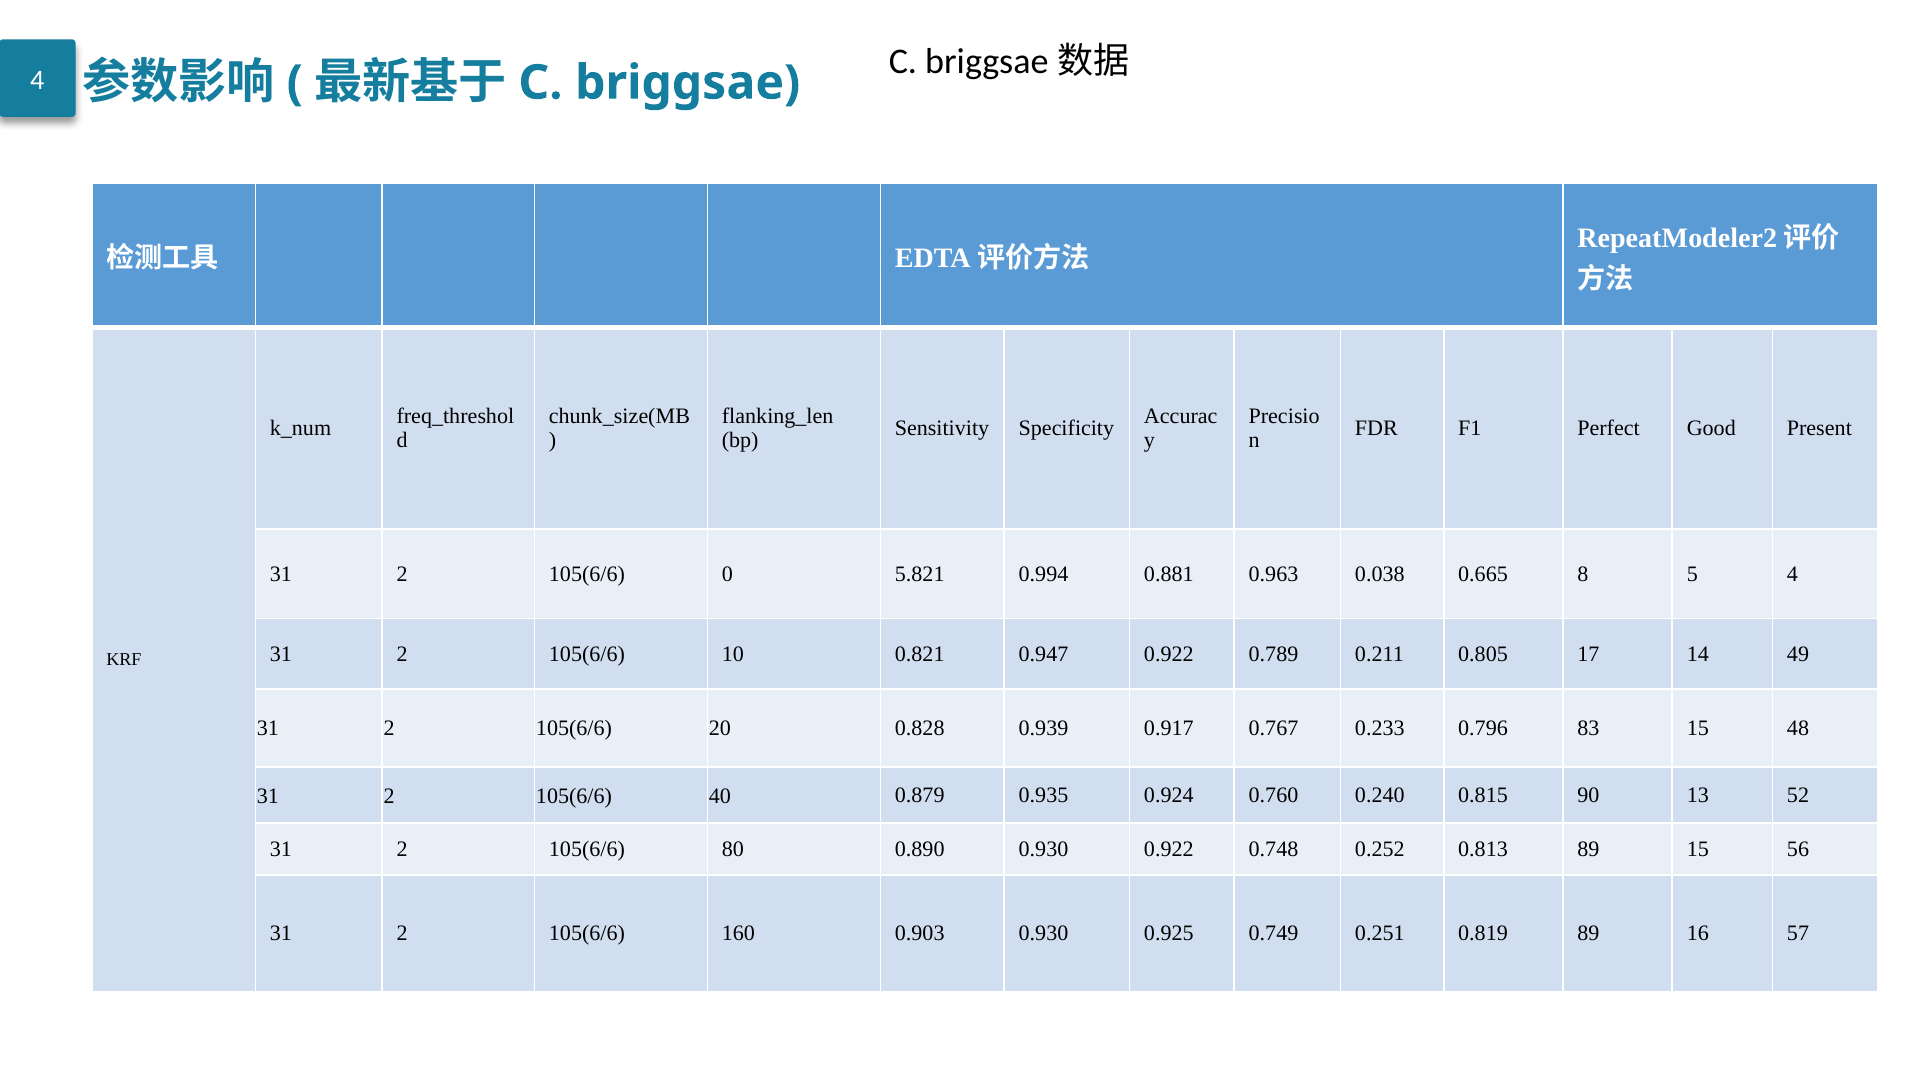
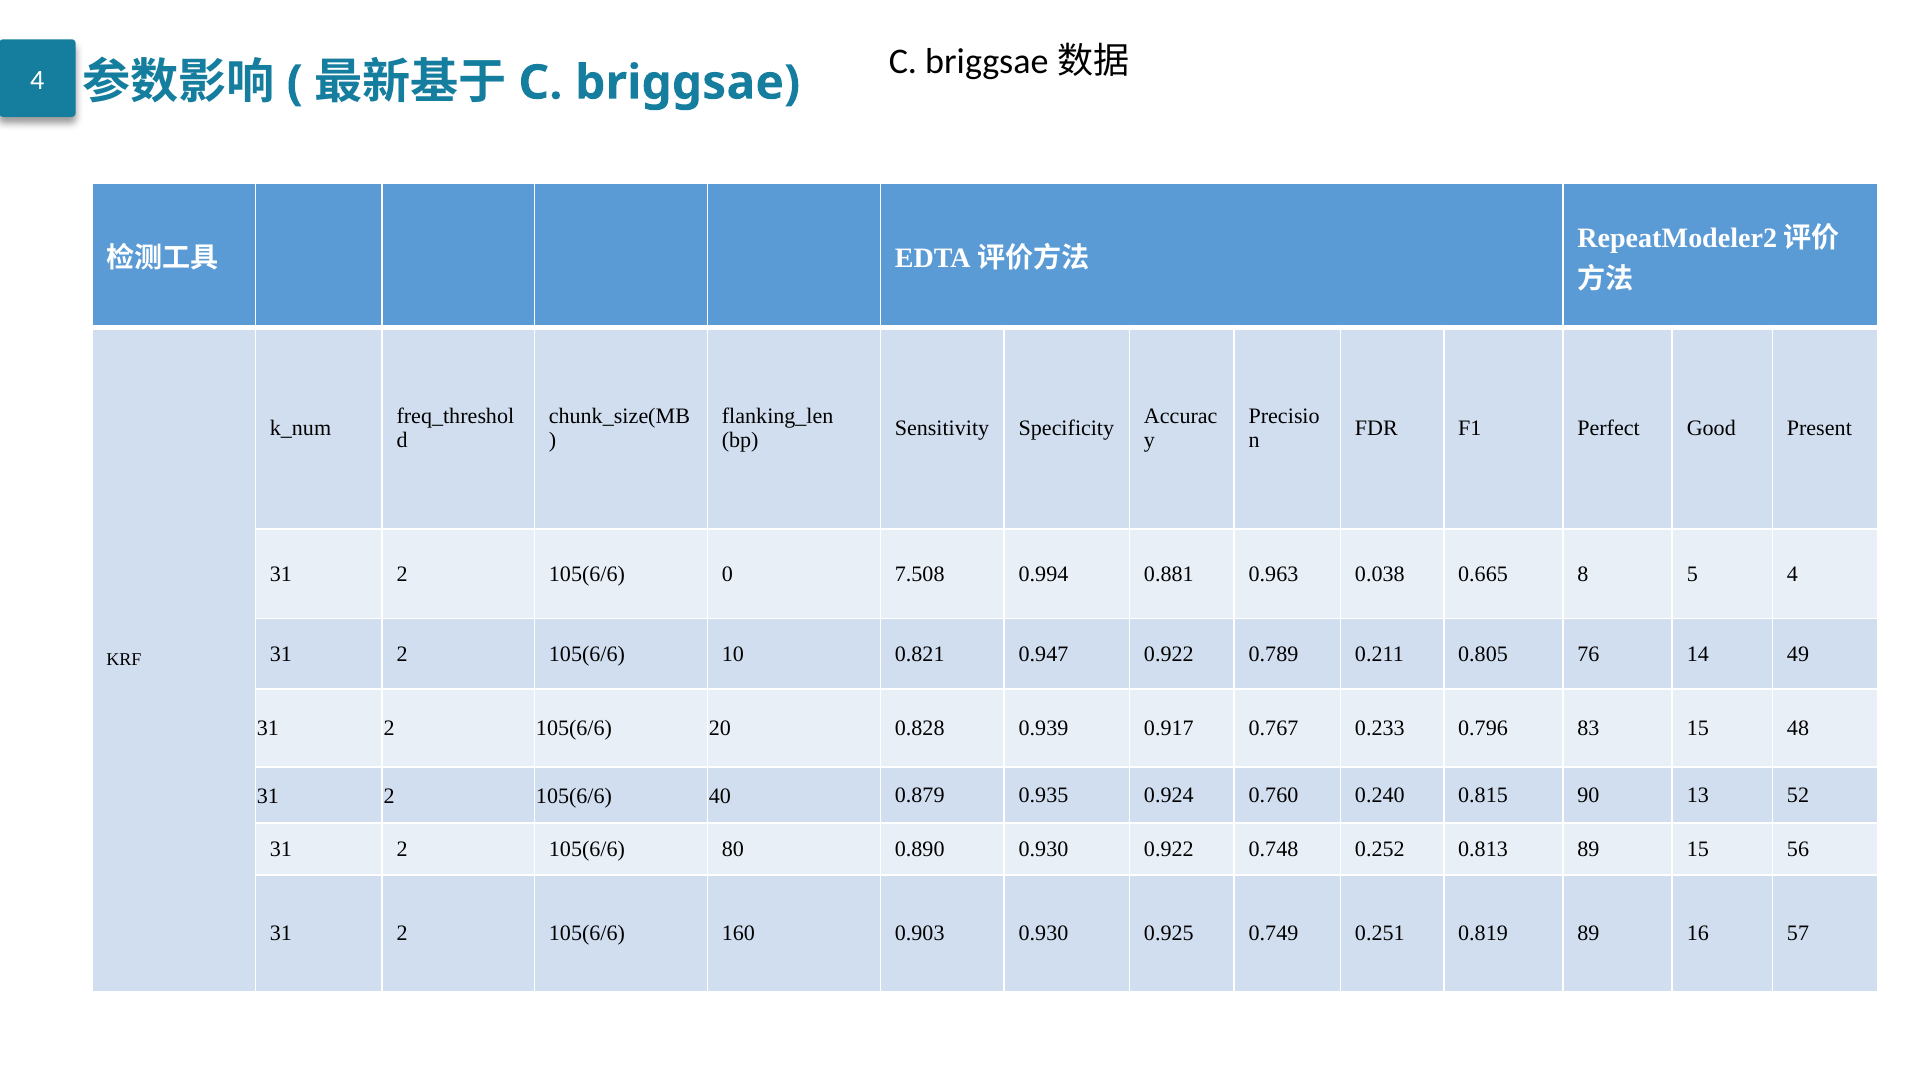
5.821: 5.821 -> 7.508 (920, 574)
17: 17 -> 76 (1588, 654)
